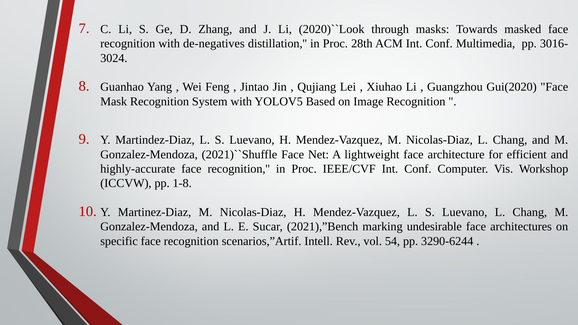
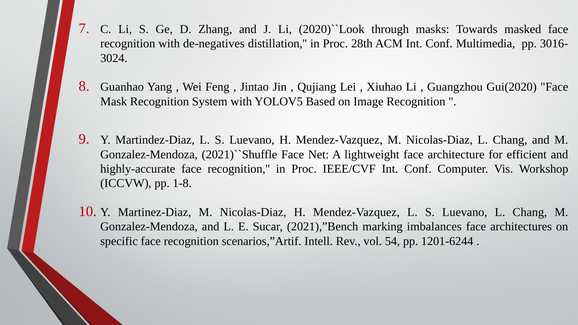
undesirable: undesirable -> imbalances (434, 227)
3290-6244: 3290-6244 -> 1201-6244 (447, 241)
